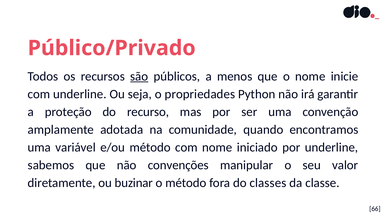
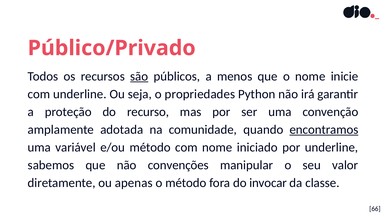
encontramos underline: none -> present (324, 130)
buzinar: buzinar -> apenas (134, 183)
classes: classes -> invocar (268, 183)
